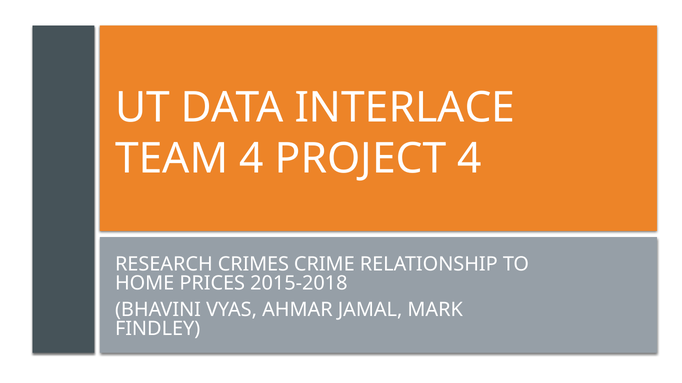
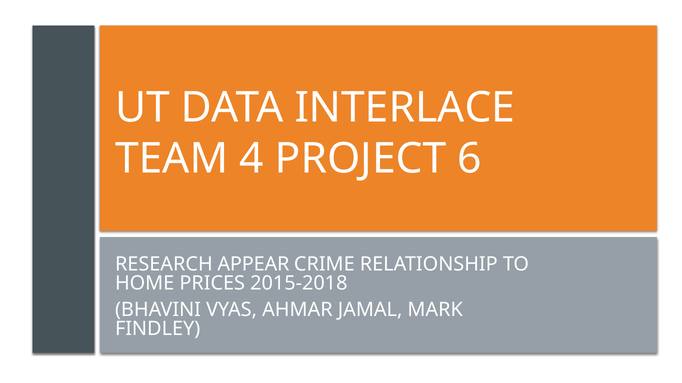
PROJECT 4: 4 -> 6 (470, 159)
CRIMES: CRIMES -> APPEAR (253, 265)
